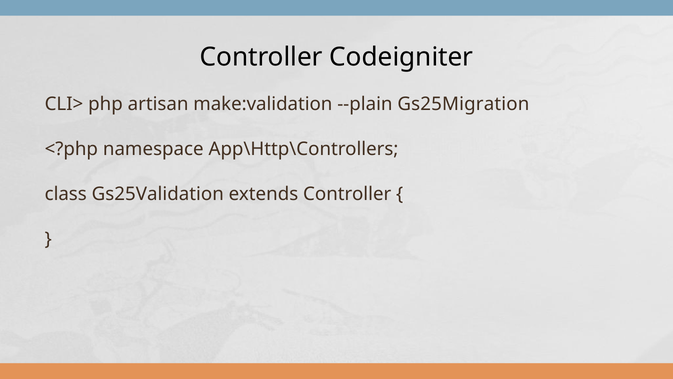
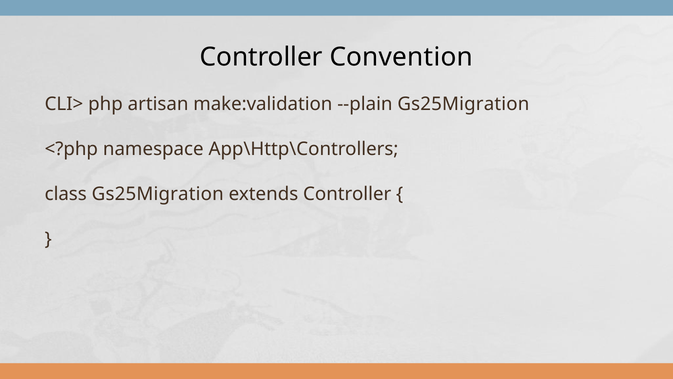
Codeigniter: Codeigniter -> Convention (401, 57)
class Gs25Validation: Gs25Validation -> Gs25Migration (158, 194)
